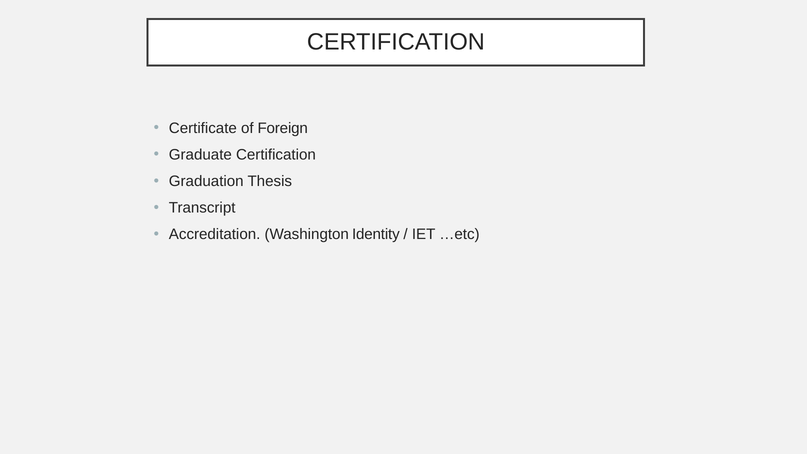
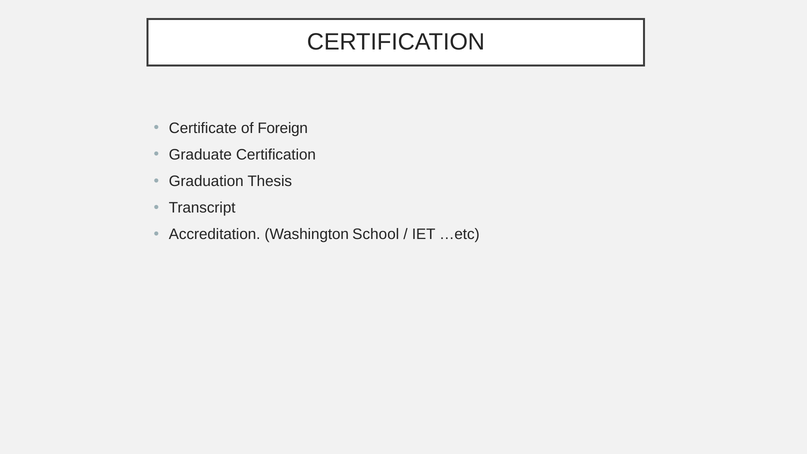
Identity: Identity -> School (376, 234)
